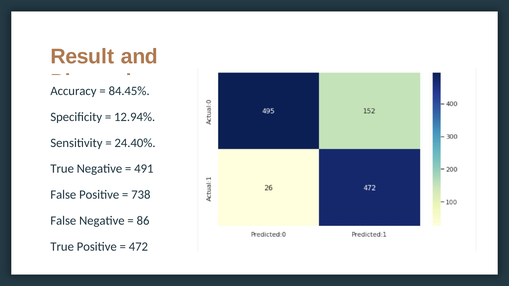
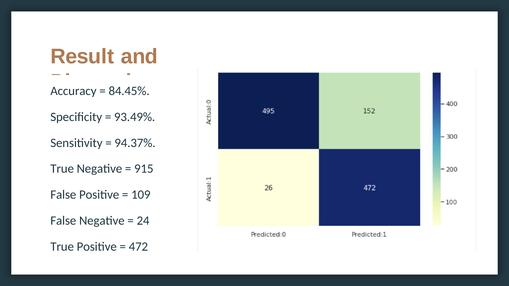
12.94%: 12.94% -> 93.49% (135, 117)
24.40%: 24.40% -> 94.37% (135, 143)
491: 491 -> 915 (144, 169)
738: 738 -> 109 (141, 195)
86: 86 -> 24 (143, 221)
